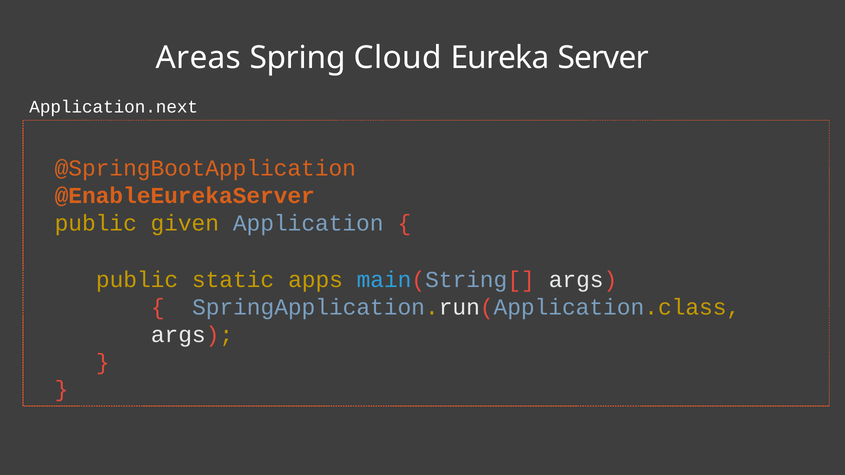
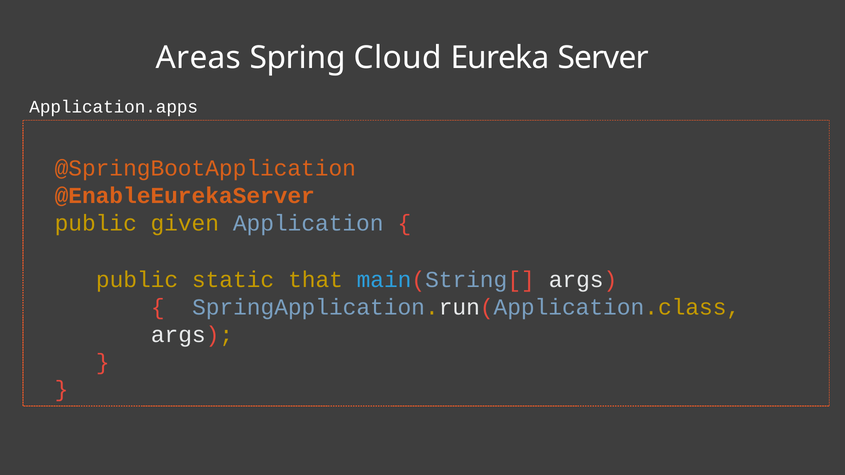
Application.next: Application.next -> Application.apps (114, 107)
apps: apps -> that (316, 280)
